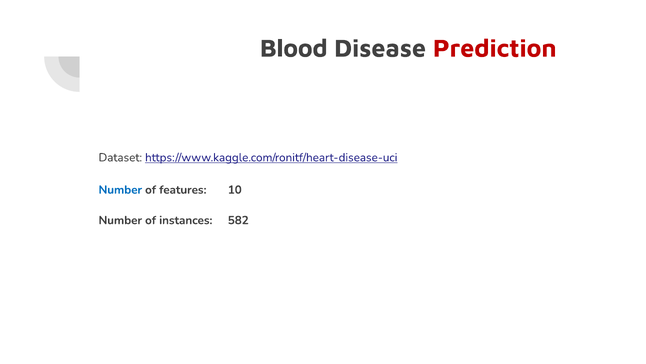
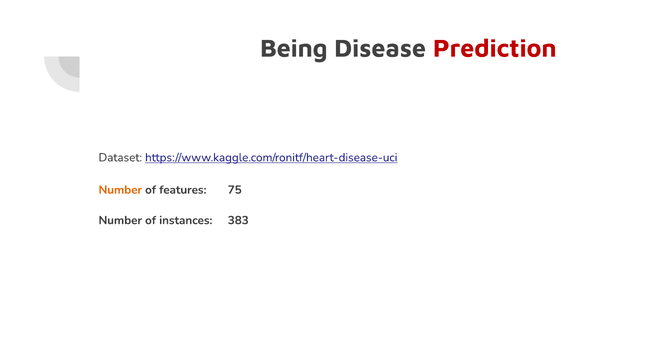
Blood: Blood -> Being (294, 48)
Number colour: blue -> orange (120, 189)
10: 10 -> 75 (235, 189)
582: 582 -> 383 (238, 220)
